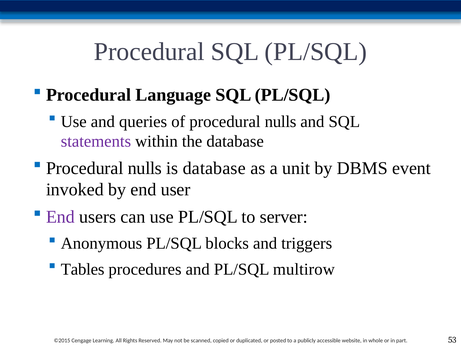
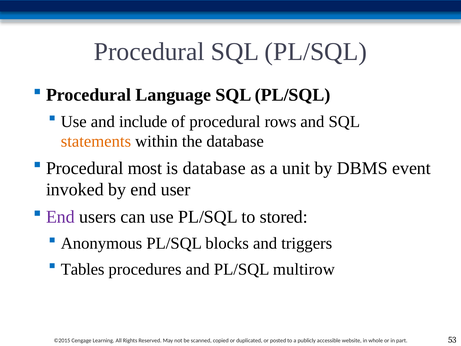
queries: queries -> include (143, 121)
of procedural nulls: nulls -> rows (281, 121)
statements colour: purple -> orange (96, 141)
nulls: nulls -> most (145, 168)
server: server -> stored (284, 217)
